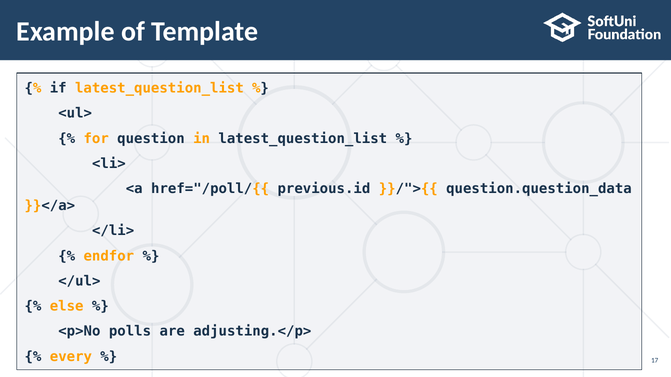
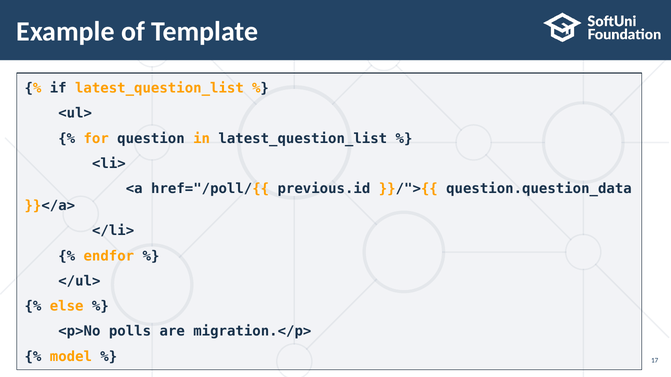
adjusting.</p>: adjusting.</p> -> migration.</p> (252, 332)
every: every -> model (71, 357)
